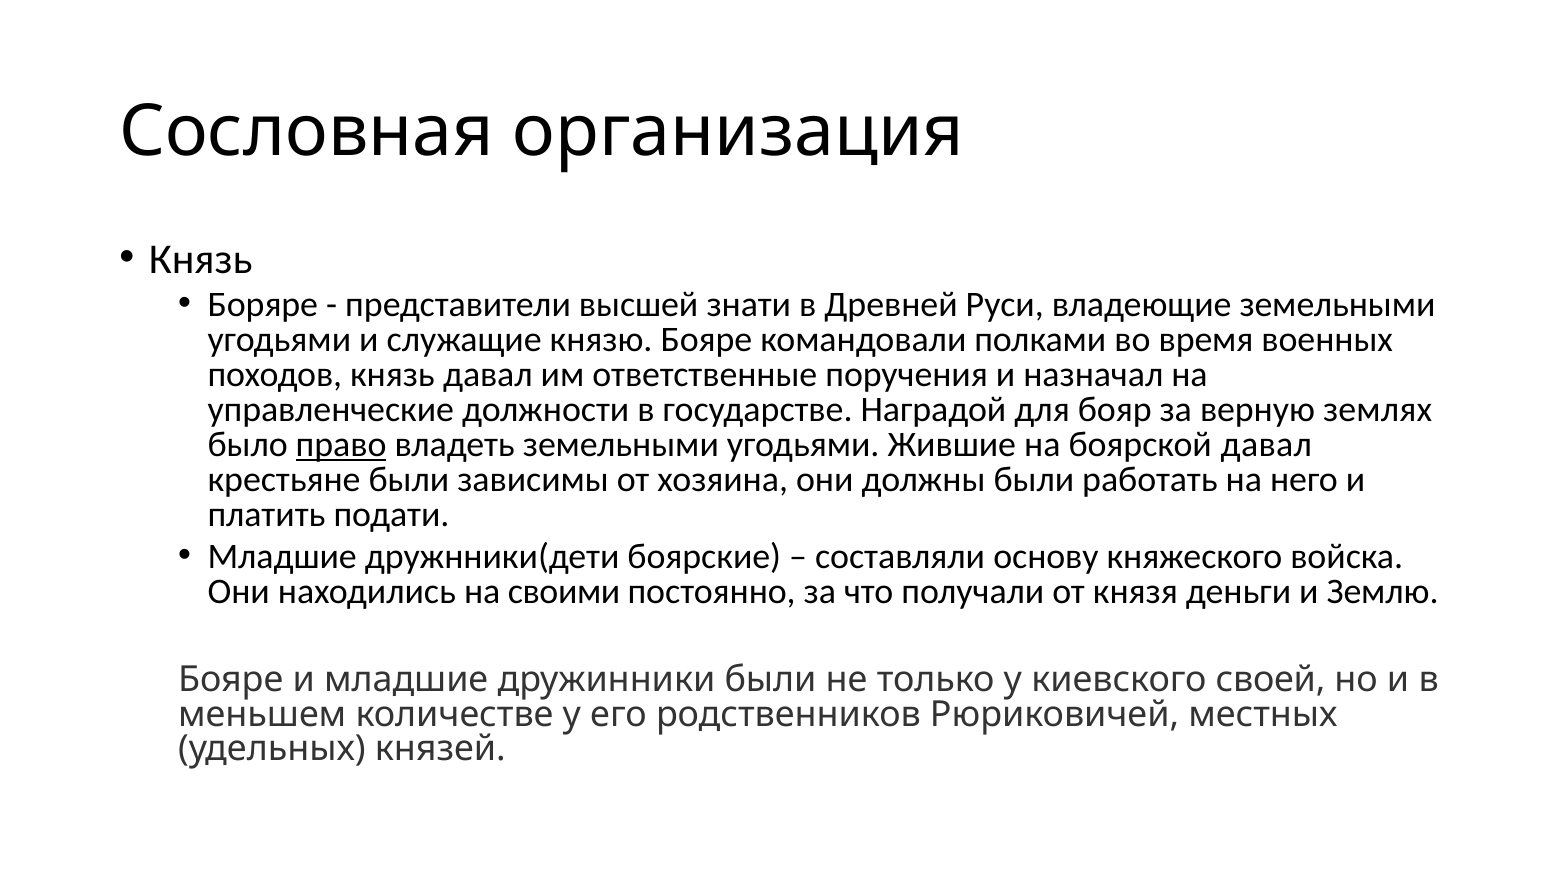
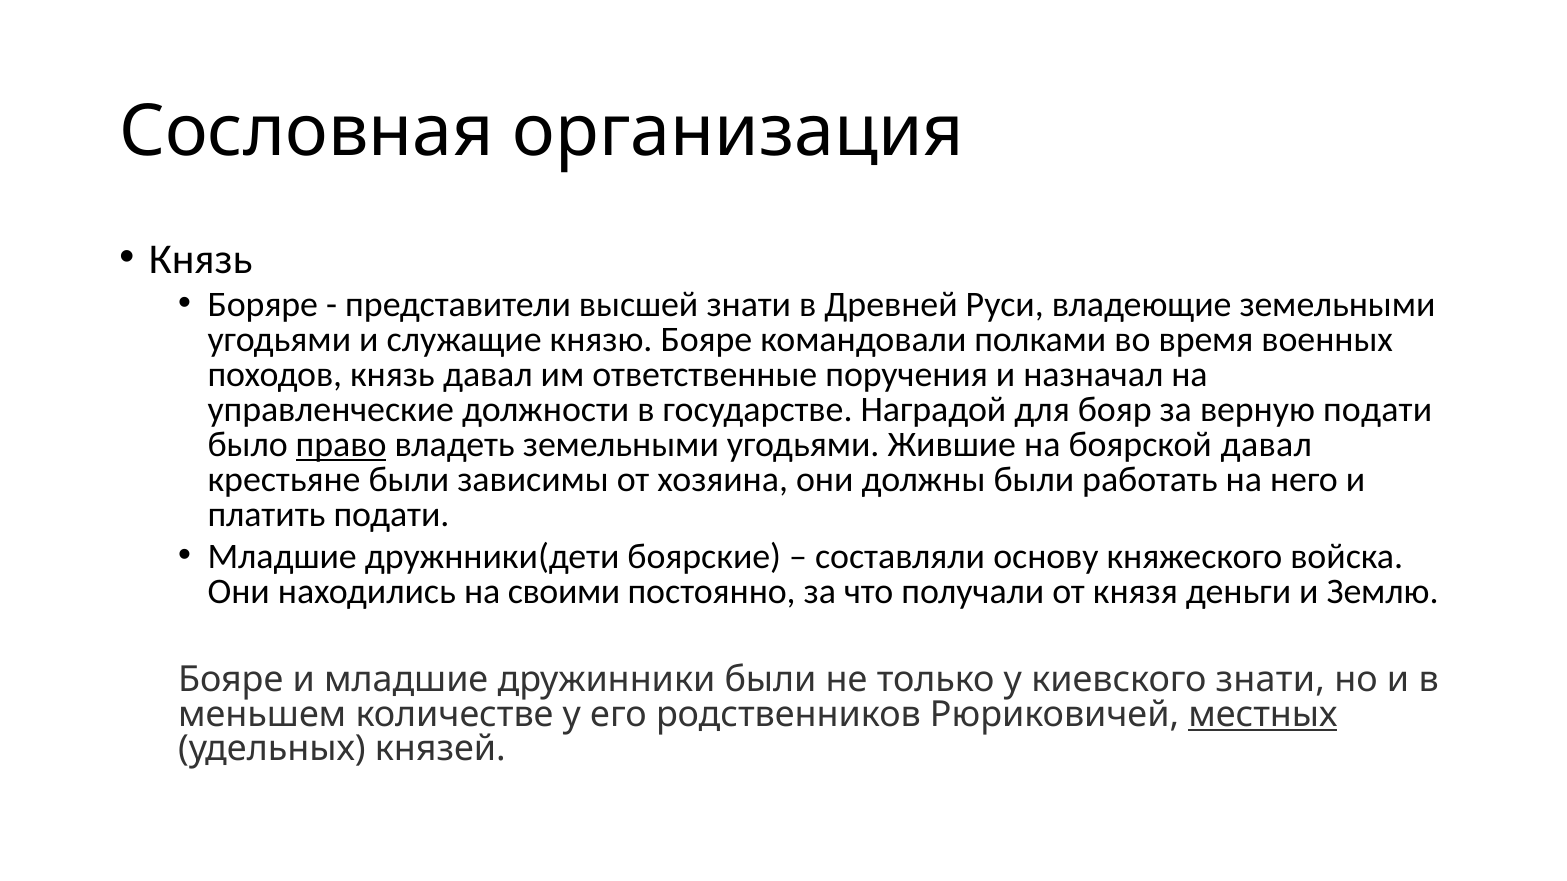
верную землях: землях -> подати (1378, 410)
киевского своей: своей -> знати (1270, 680)
местных underline: none -> present (1263, 715)
